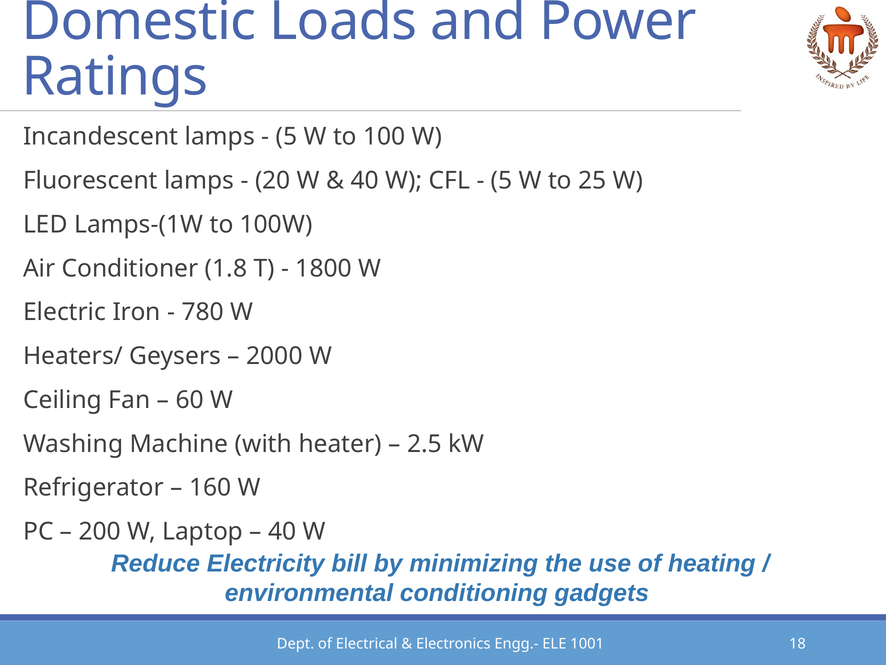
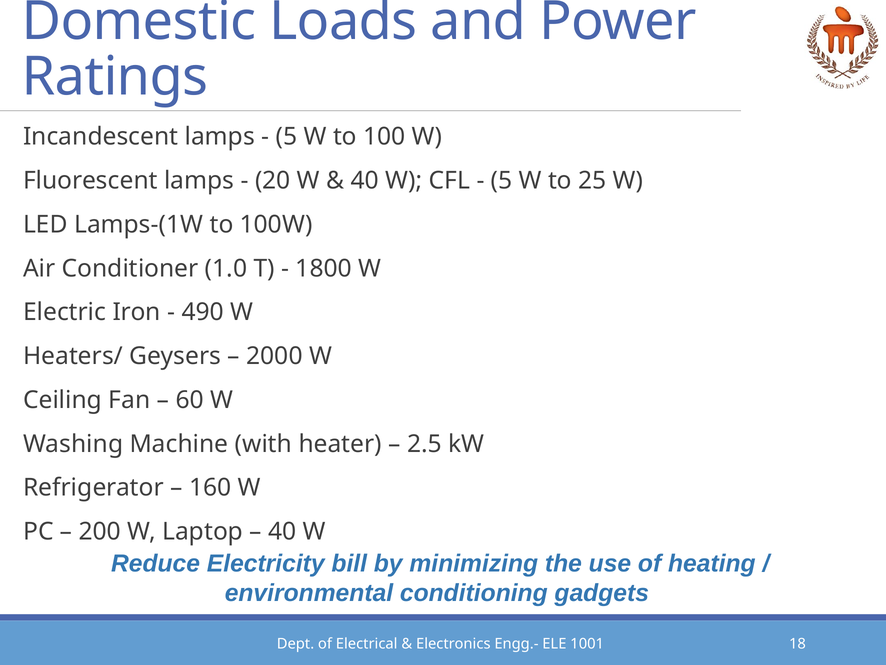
1.8: 1.8 -> 1.0 (226, 268)
780: 780 -> 490 (203, 312)
